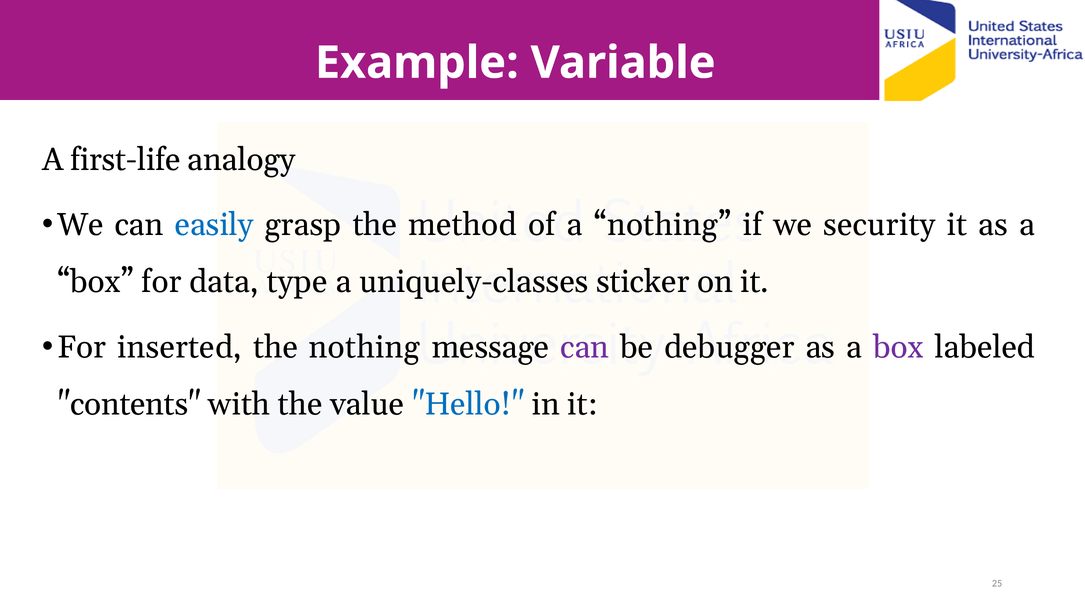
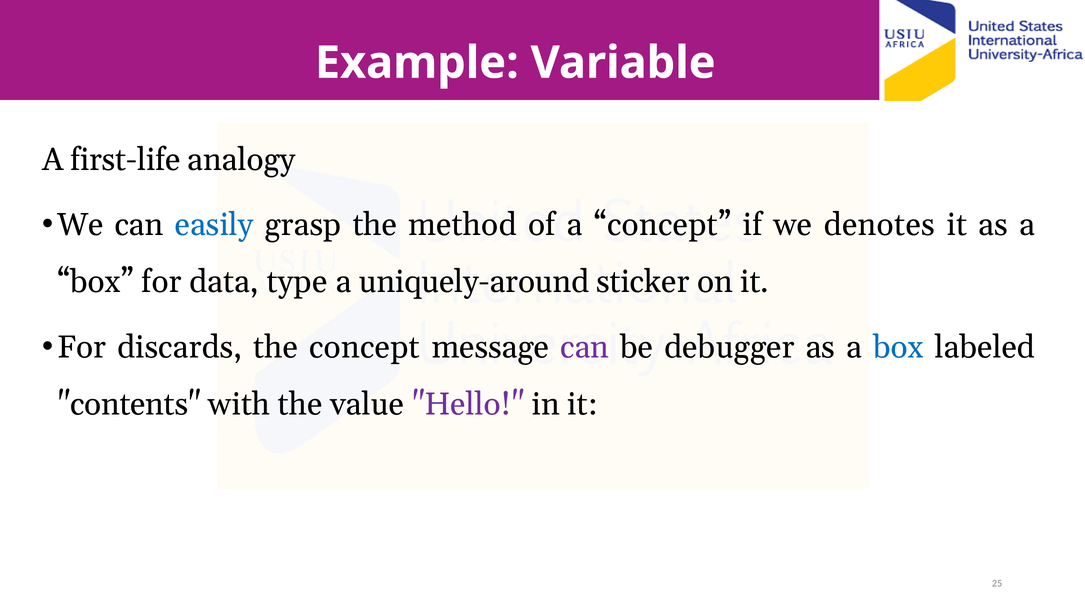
a nothing: nothing -> concept (663, 225)
security: security -> denotes (879, 225)
uniquely-classes: uniquely-classes -> uniquely-around (474, 282)
inserted: inserted -> discards (180, 347)
the nothing: nothing -> concept (364, 347)
box colour: purple -> blue (898, 347)
Hello colour: blue -> purple (468, 404)
